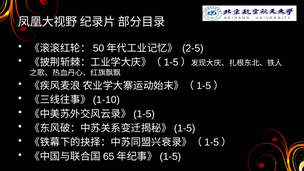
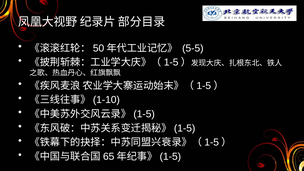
2-5: 2-5 -> 5-5 (193, 48)
